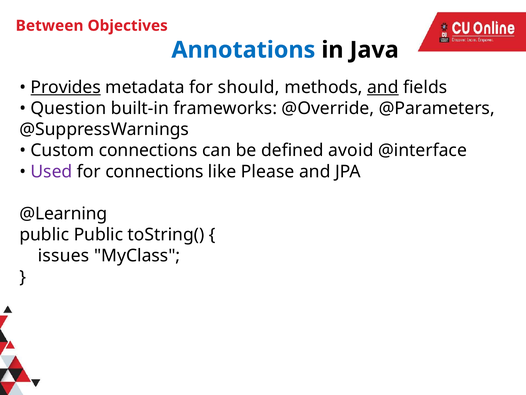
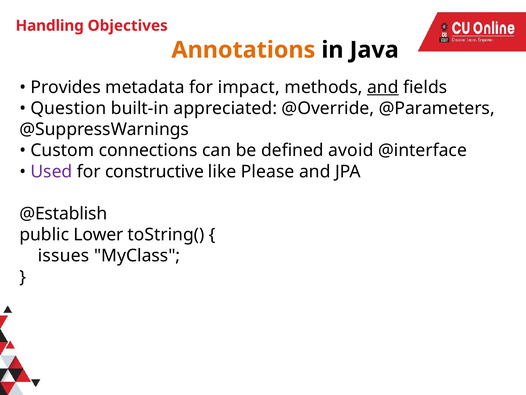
Between: Between -> Handling (50, 26)
Annotations colour: blue -> orange (243, 50)
Provides underline: present -> none (66, 87)
should: should -> impact (249, 87)
frameworks: frameworks -> appreciated (225, 108)
for connections: connections -> constructive (155, 171)
@Learning: @Learning -> @Establish (63, 213)
public Public: Public -> Lower (98, 234)
